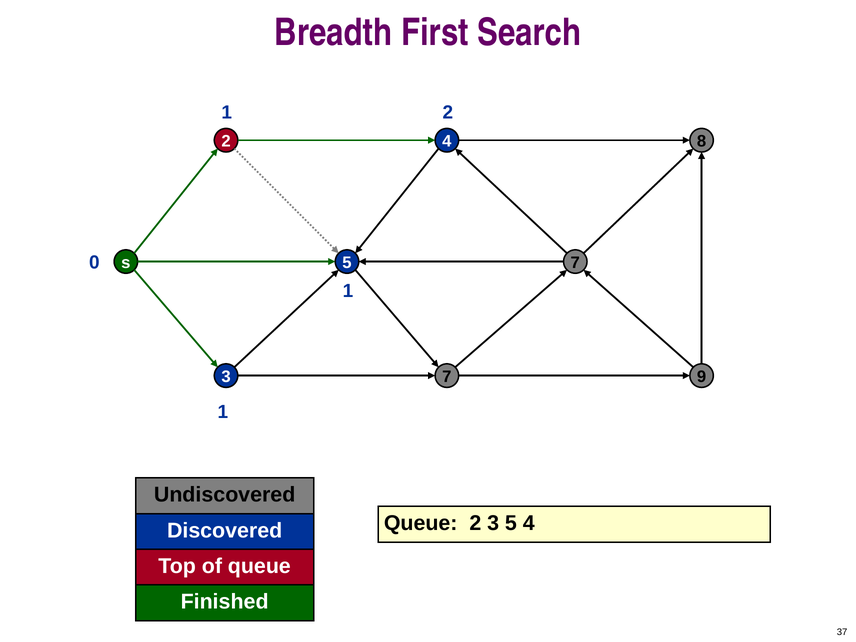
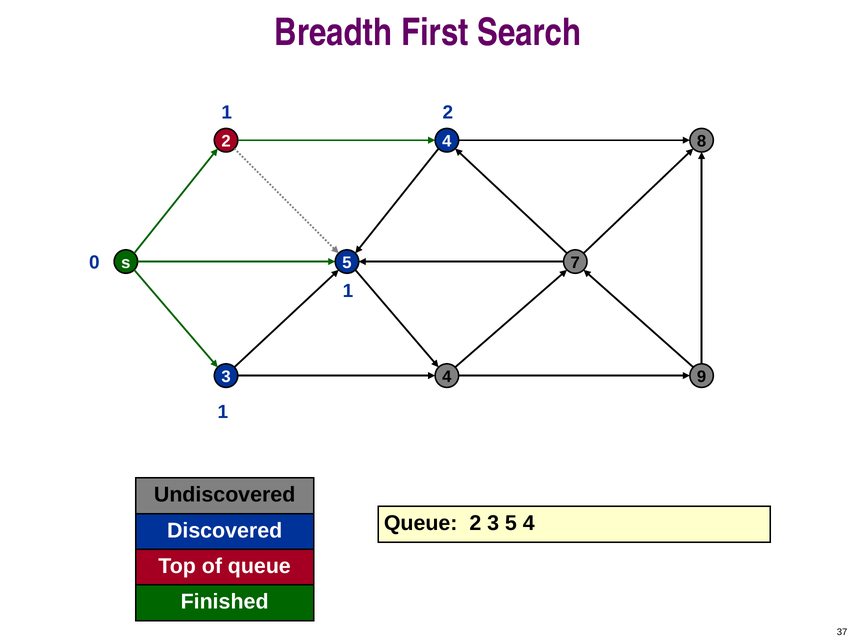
3 7: 7 -> 4 (447, 377)
